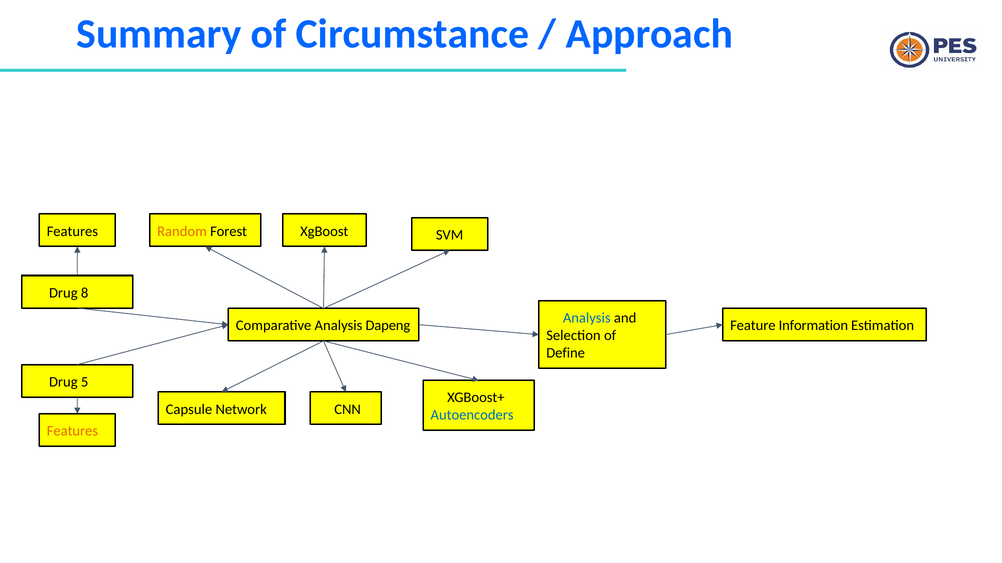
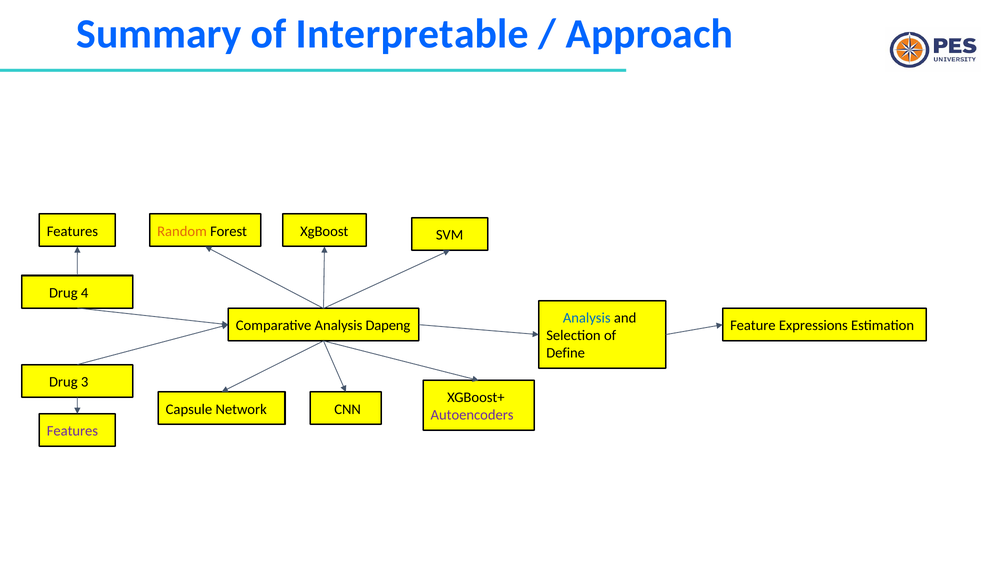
Circumstance: Circumstance -> Interpretable (412, 34)
8: 8 -> 4 (85, 293)
Information: Information -> Expressions (813, 326)
5: 5 -> 3 (85, 382)
Autoencoders colour: blue -> purple (472, 416)
Features colour: orange -> purple (72, 432)
